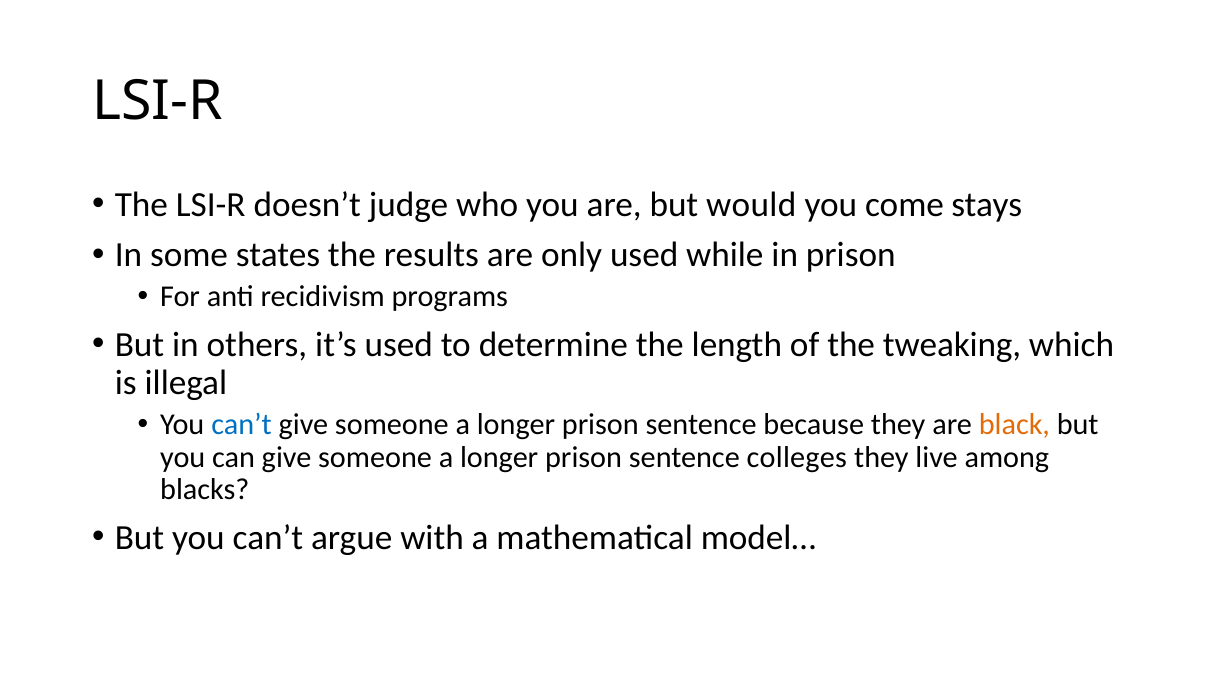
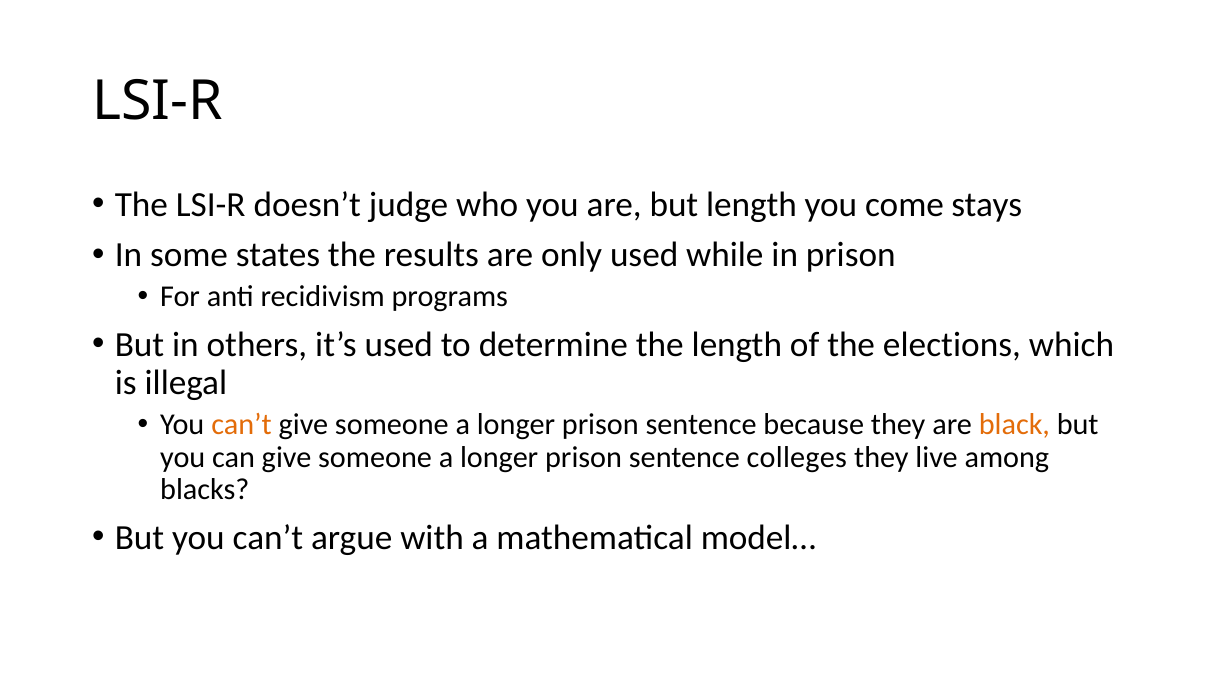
but would: would -> length (752, 204)
tweaking: tweaking -> elections (952, 345)
can’t colour: blue -> orange (242, 424)
